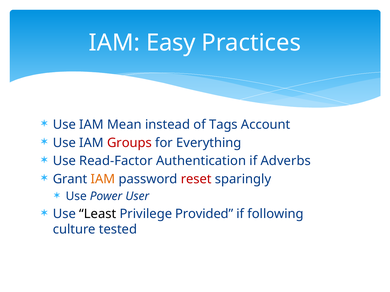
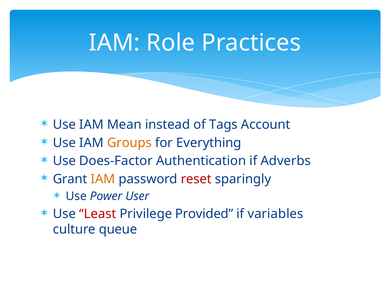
Easy: Easy -> Role (171, 43)
Groups colour: red -> orange (129, 143)
Read-Factor: Read-Factor -> Does-Factor (116, 161)
Least colour: black -> red (98, 214)
following: following -> variables (275, 214)
tested: tested -> queue (118, 230)
